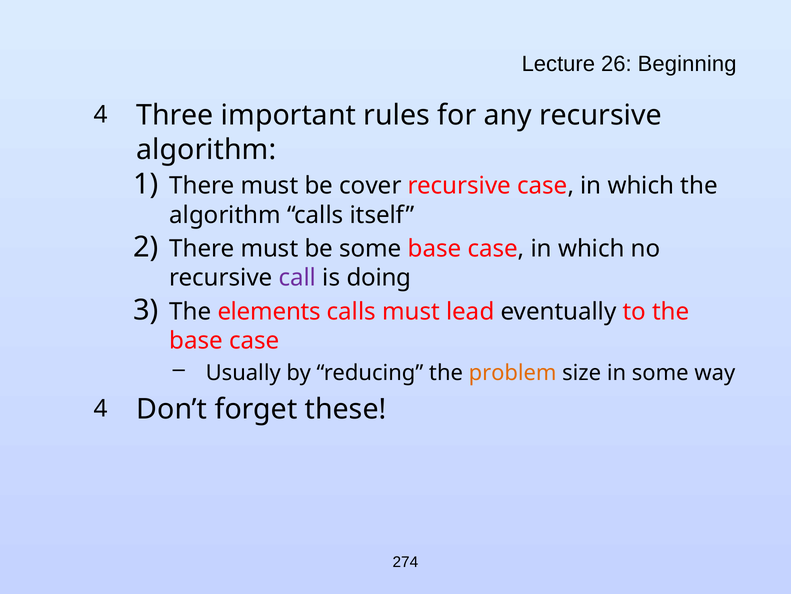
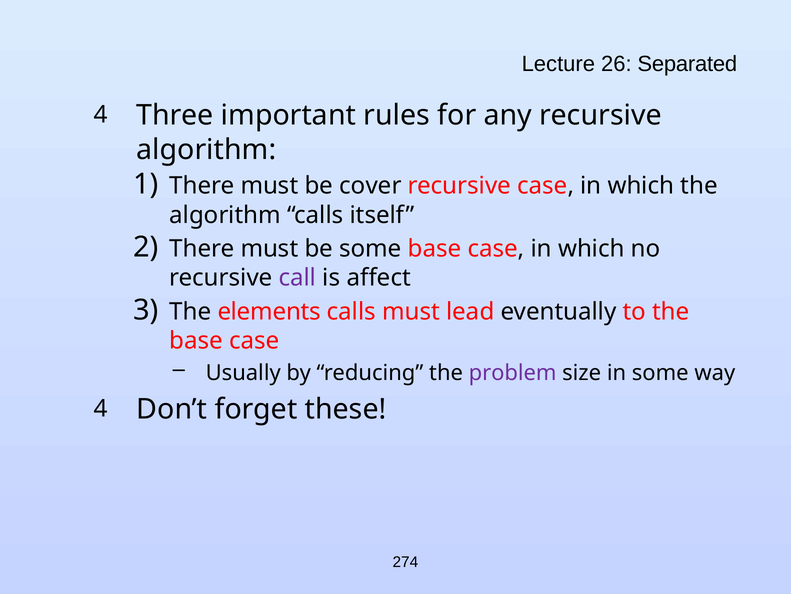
Beginning: Beginning -> Separated (687, 64)
doing: doing -> affect (379, 278)
problem colour: orange -> purple (513, 372)
